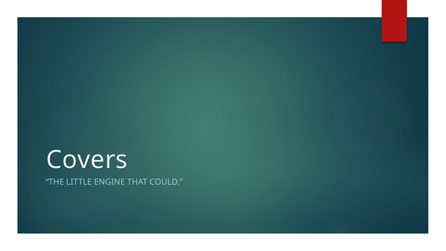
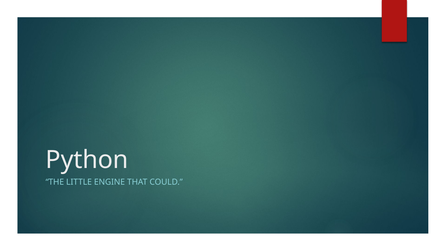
Covers: Covers -> Python (87, 160)
